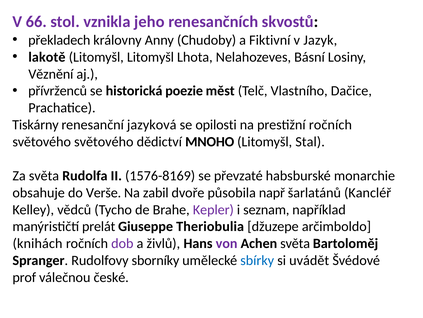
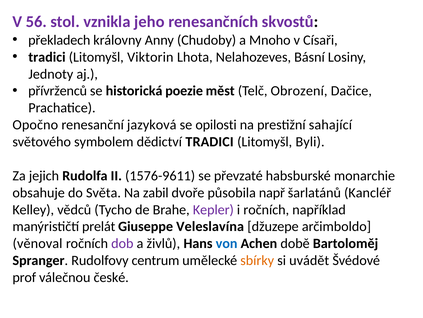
66: 66 -> 56 (36, 22)
Fiktivní: Fiktivní -> Mnoho (270, 40)
Jazyk: Jazyk -> Císaři (320, 40)
lakotě: lakotě -> tradici (47, 57)
Litomyšl Litomyšl: Litomyšl -> Viktorin (150, 57)
Věznění: Věznění -> Jednoty (51, 74)
Vlastního: Vlastního -> Obrození (299, 91)
Tiskárny: Tiskárny -> Opočno (35, 125)
prestižní ročních: ročních -> sahající (330, 125)
světového světového: světového -> symbolem (104, 142)
dědictví MNOHO: MNOHO -> TRADICI (210, 142)
Stal: Stal -> Byli (310, 142)
Za světa: světa -> jejich (44, 175)
1576-8169: 1576-8169 -> 1576-9611 (160, 175)
Verše: Verše -> Světa (103, 192)
i seznam: seznam -> ročních (266, 209)
Theriobulia: Theriobulia -> Veleslavína (210, 226)
knihách: knihách -> věnoval (38, 243)
von colour: purple -> blue (227, 243)
Achen světa: světa -> době (295, 243)
sborníky: sborníky -> centrum (155, 260)
sbírky colour: blue -> orange (257, 260)
